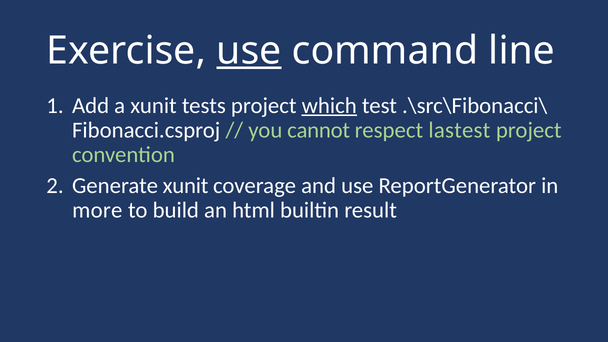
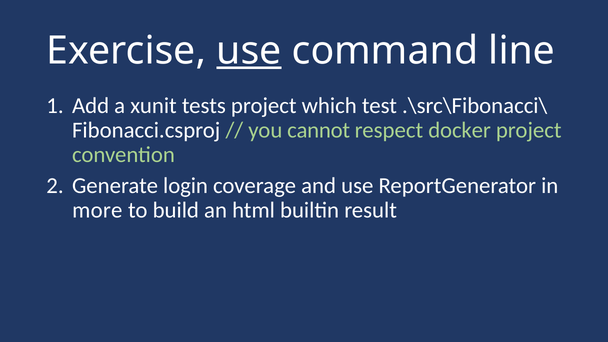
which underline: present -> none (329, 105)
lastest: lastest -> docker (460, 130)
Generate xunit: xunit -> login (186, 186)
